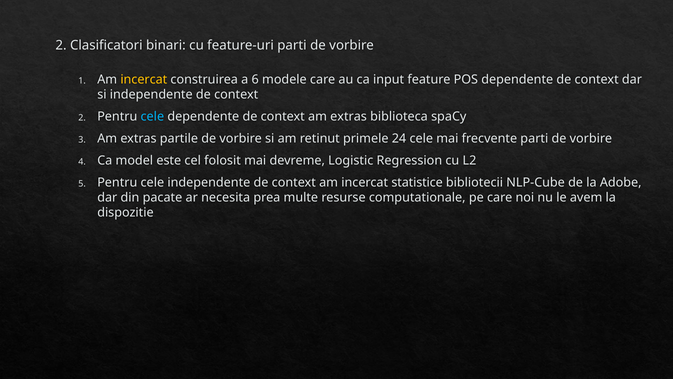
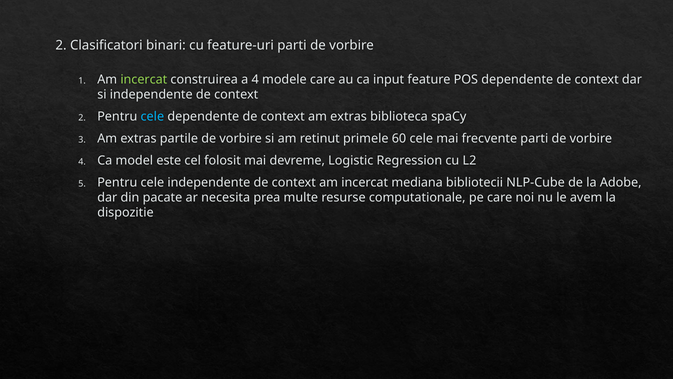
incercat colour: yellow -> light green (144, 80)
a 6: 6 -> 4 (255, 80)
24: 24 -> 60 (399, 138)
statistice: statistice -> mediana (417, 182)
